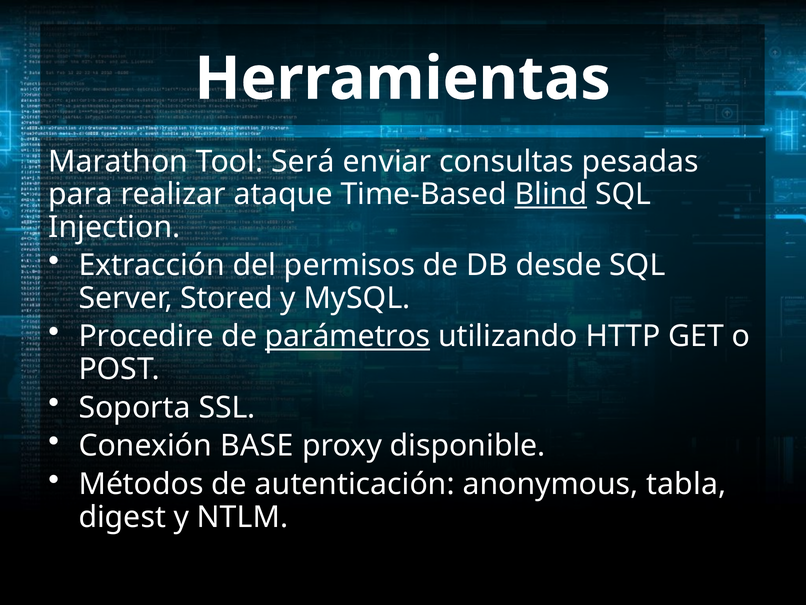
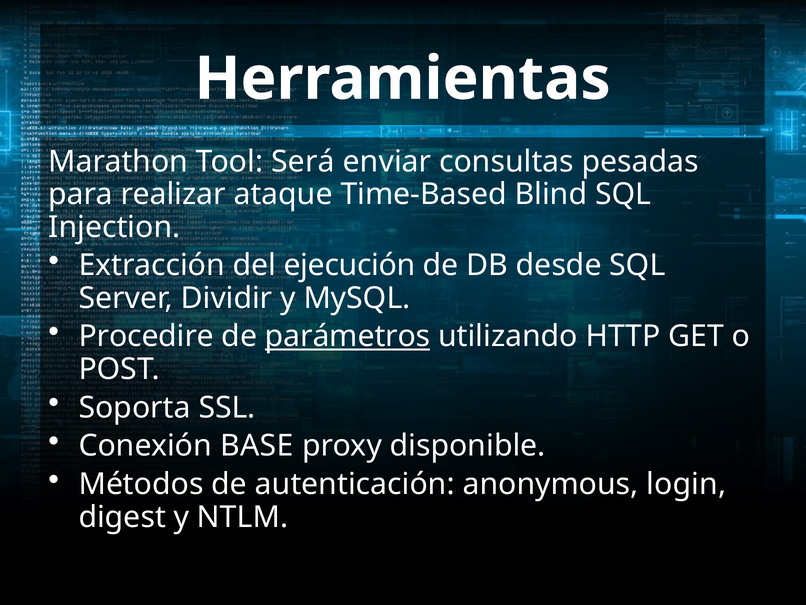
Blind underline: present -> none (551, 194)
permisos: permisos -> ejecución (350, 265)
Stored: Stored -> Dividir (227, 298)
tabla: tabla -> login (686, 484)
